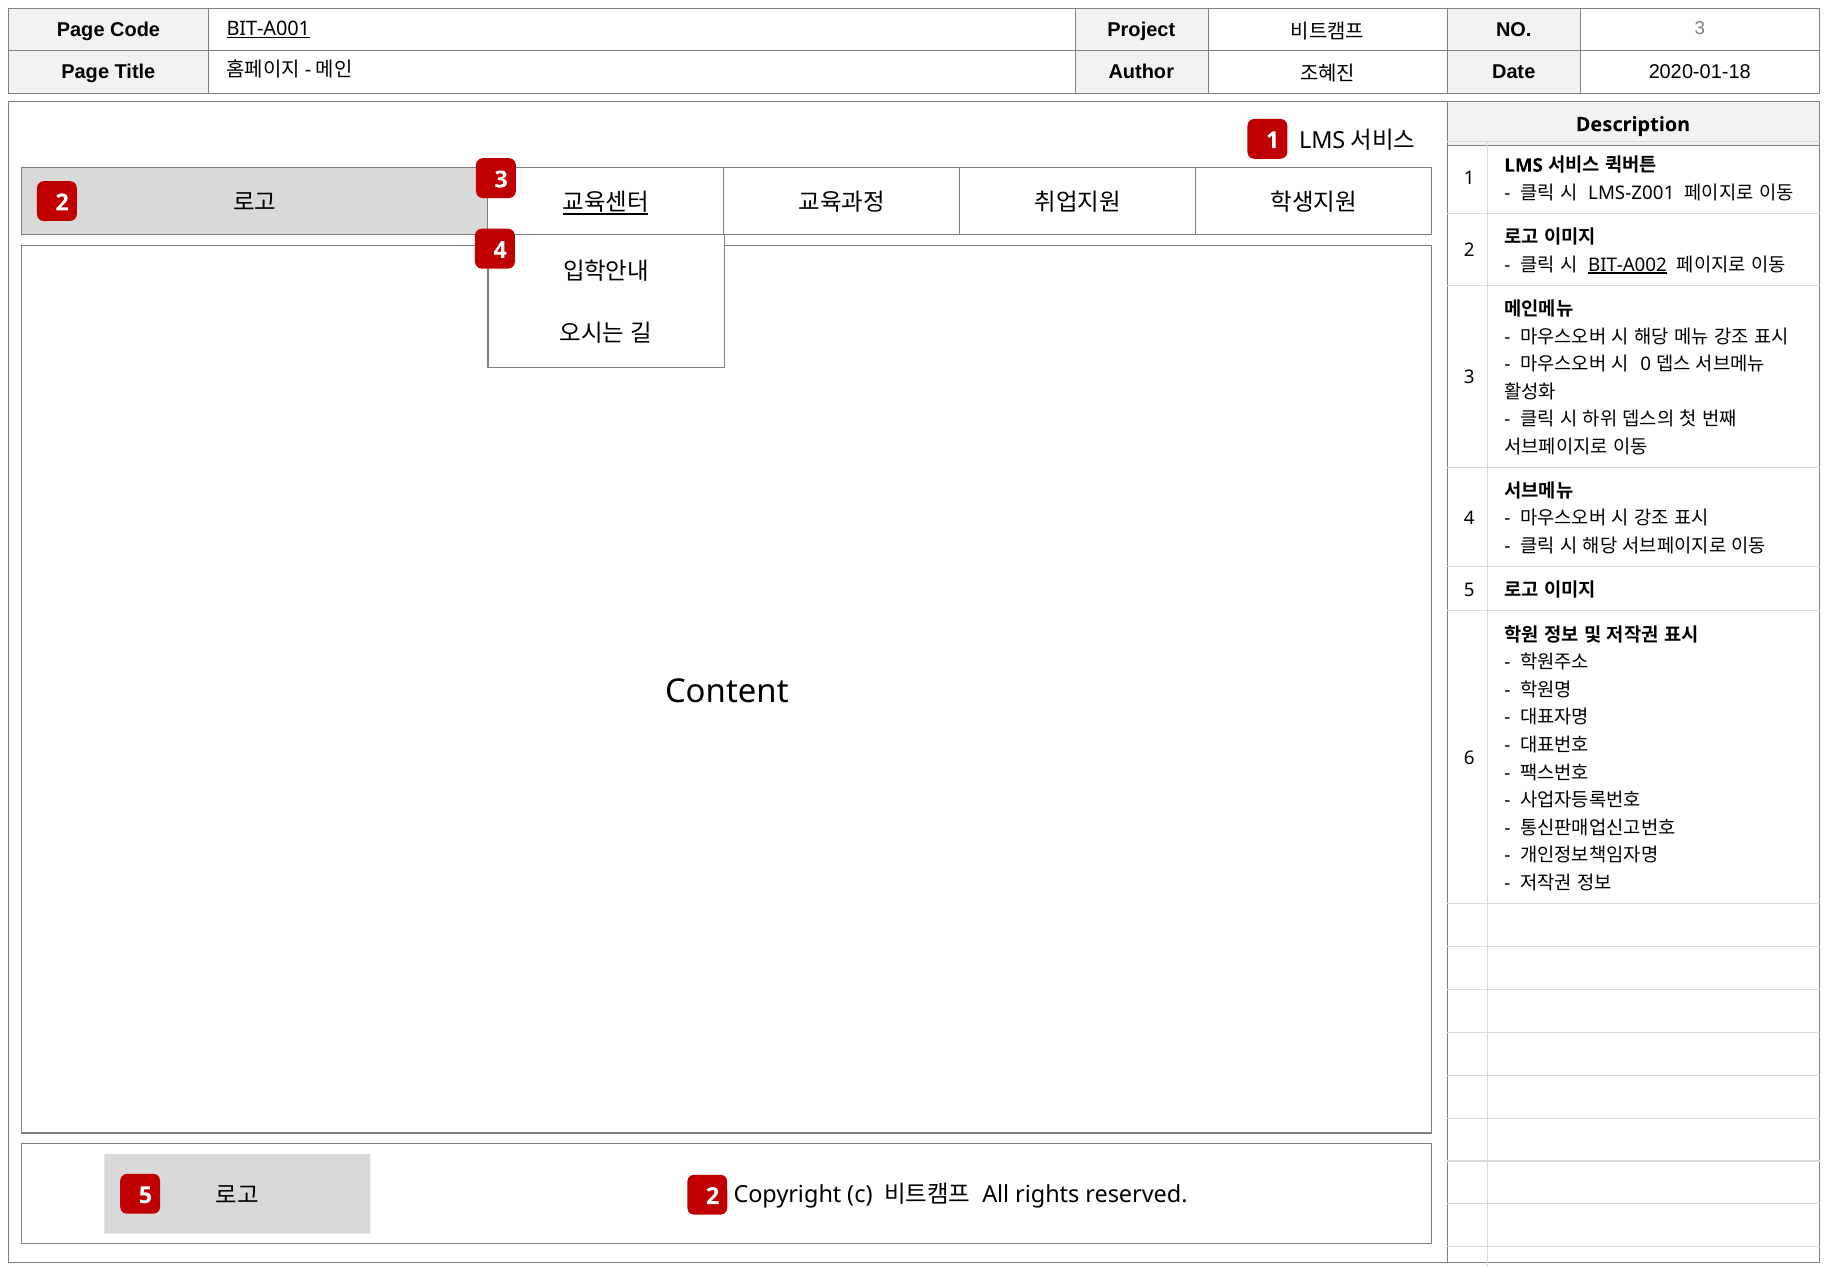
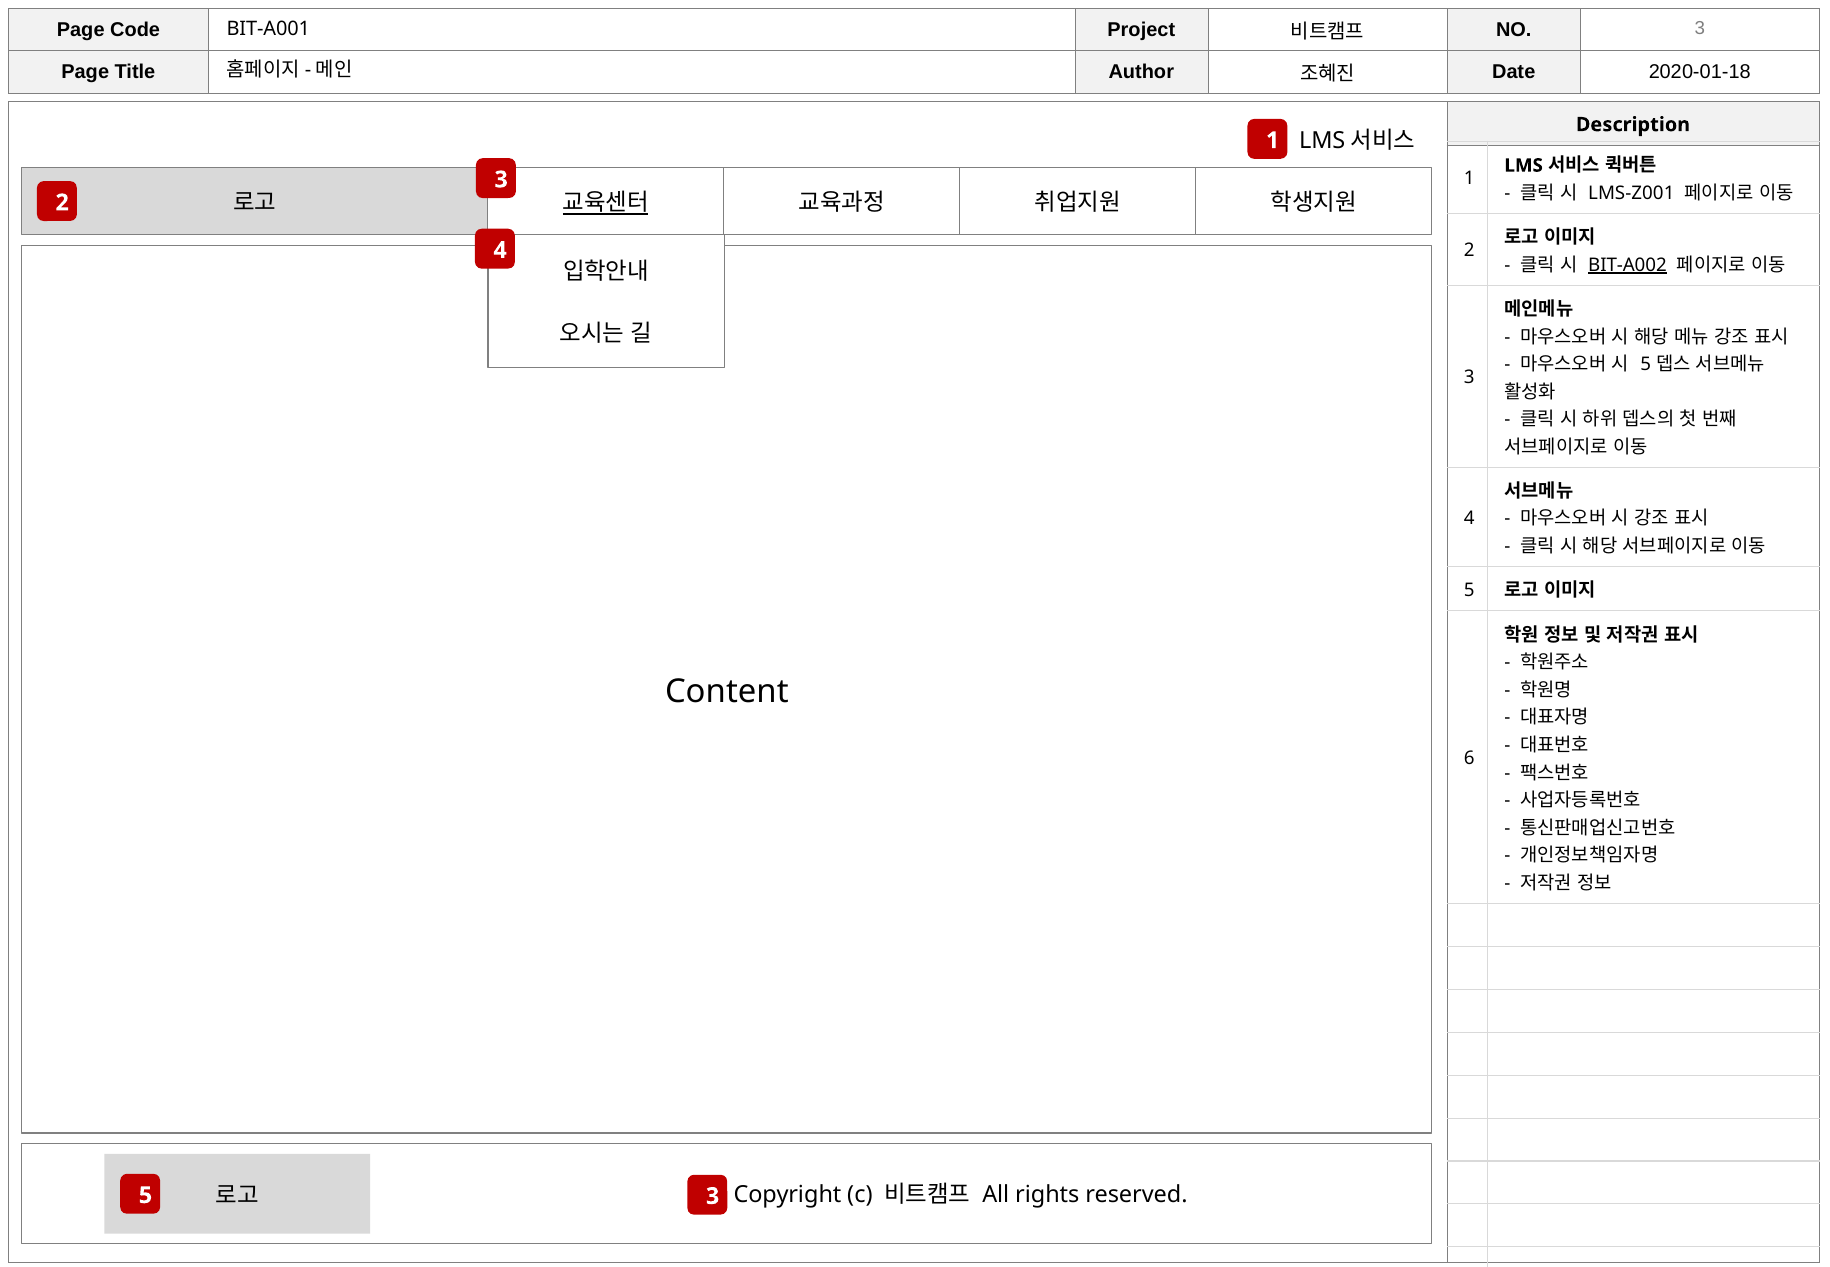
BIT-A001 underline: present -> none (268, 29)
0: 0 -> 5 (1646, 364)
5 2: 2 -> 3 (713, 1196)
